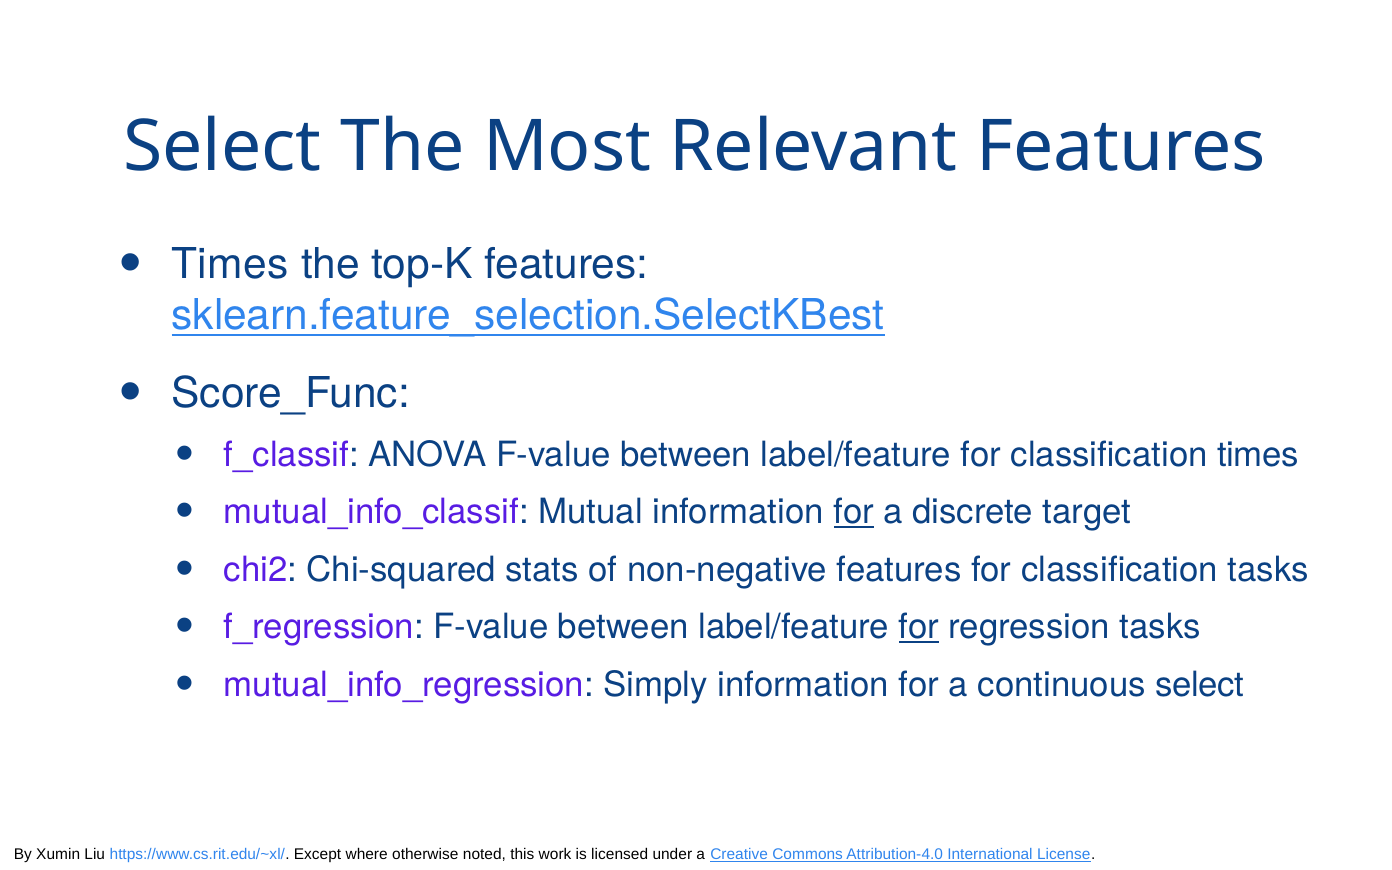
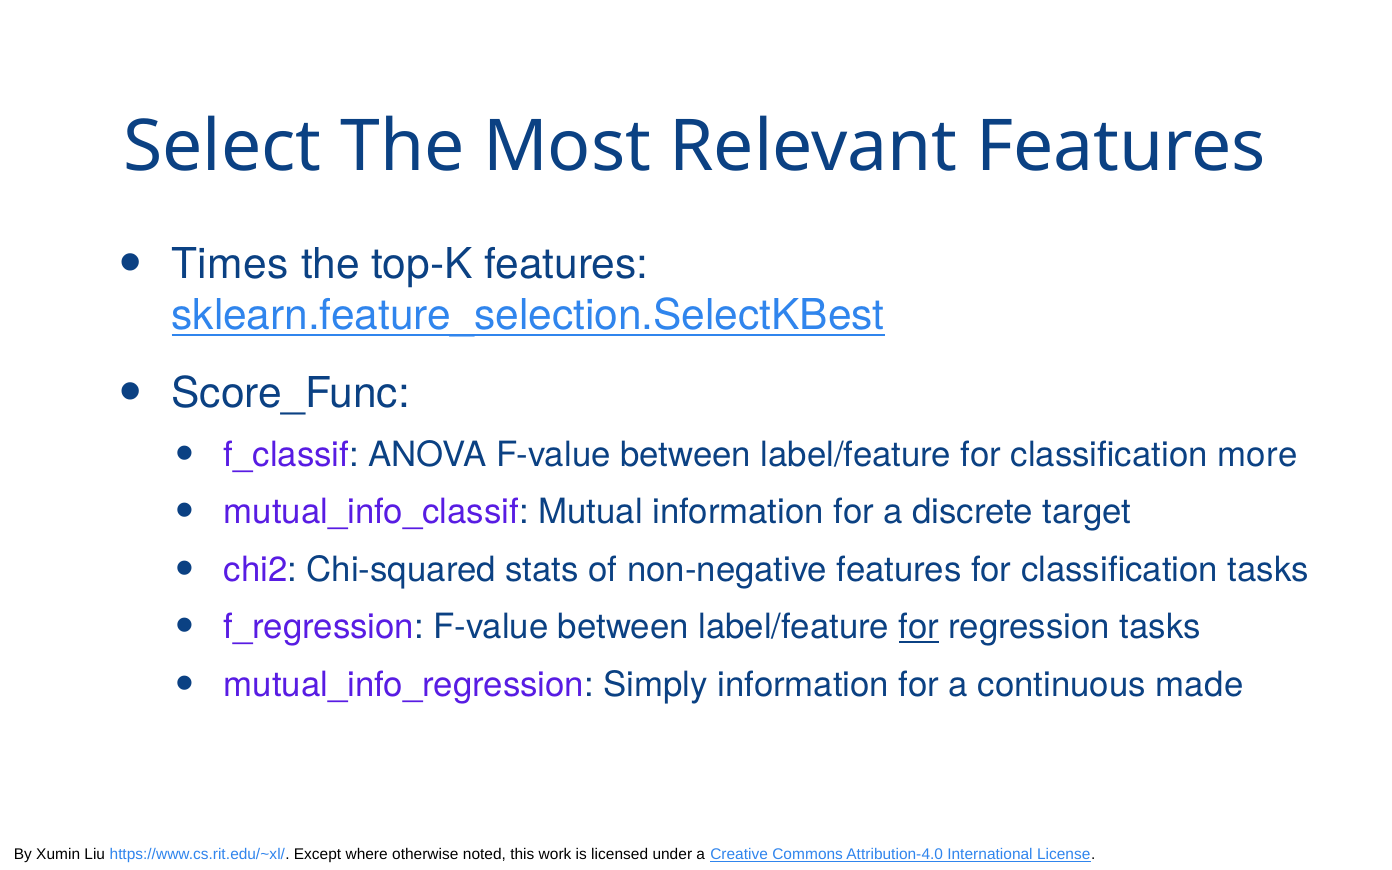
classification times: times -> more (1258, 455)
for underline: present -> none (854, 512)
continuous select: select -> made (1200, 685)
